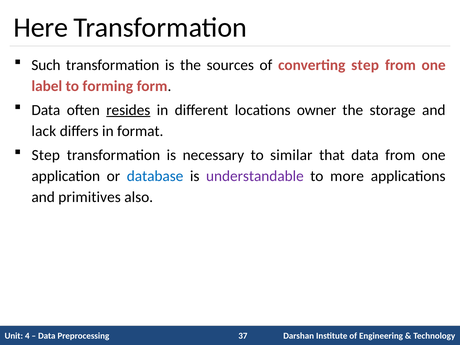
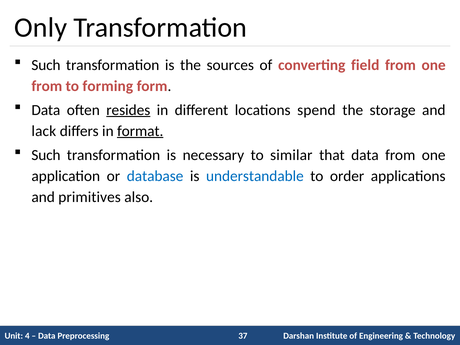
Here: Here -> Only (41, 28)
converting step: step -> field (365, 65)
label: label -> from (47, 86)
owner: owner -> spend (316, 110)
format underline: none -> present (140, 131)
Step: Step -> Such (46, 155)
understandable colour: purple -> blue (255, 176)
more: more -> order (347, 176)
